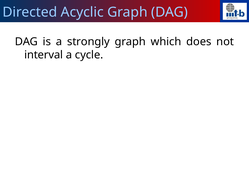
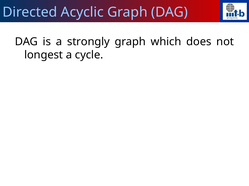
interval: interval -> longest (44, 55)
